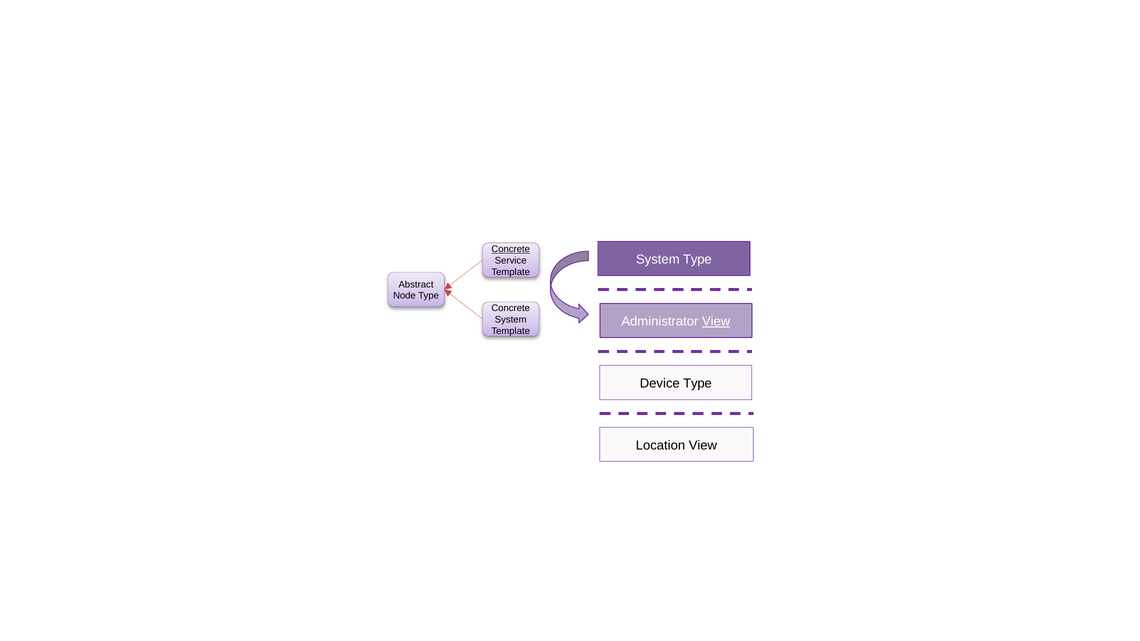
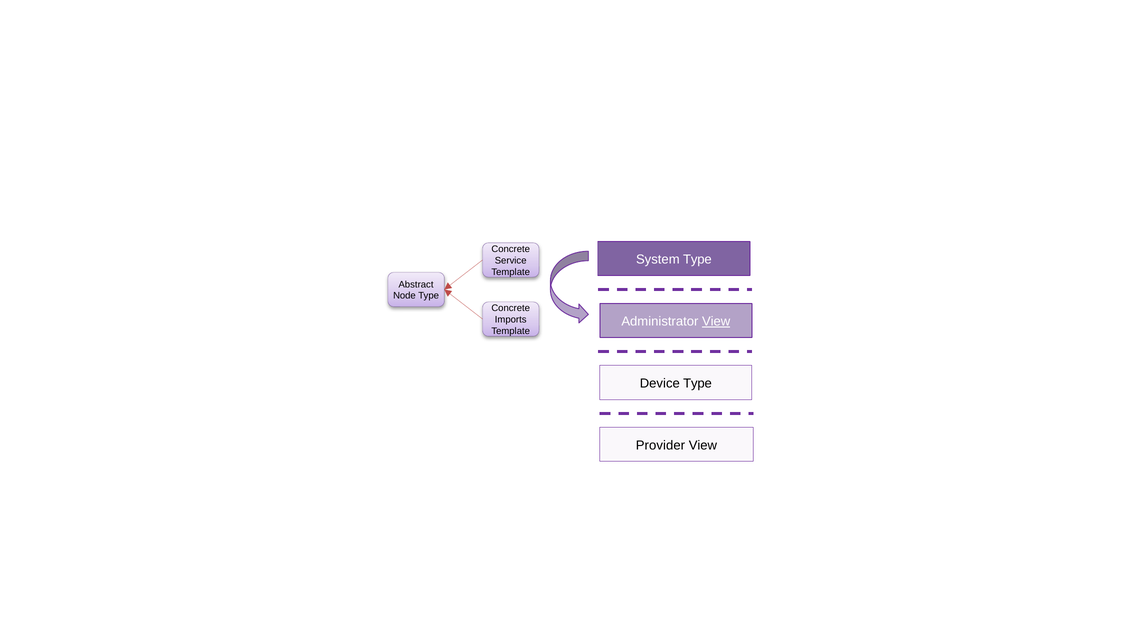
Concrete underline: present -> none (511, 249)
System: System -> Imports (511, 320)
Location: Location -> Provider (660, 445)
